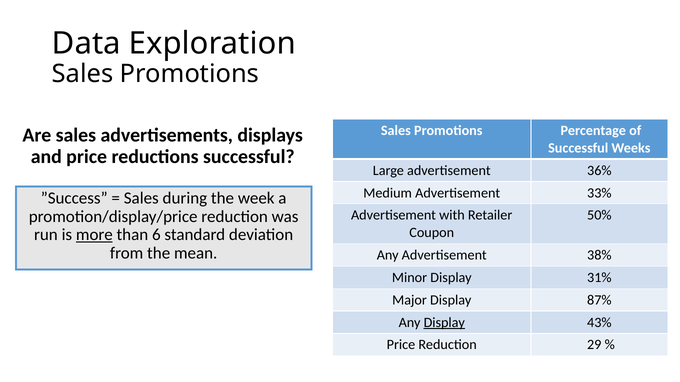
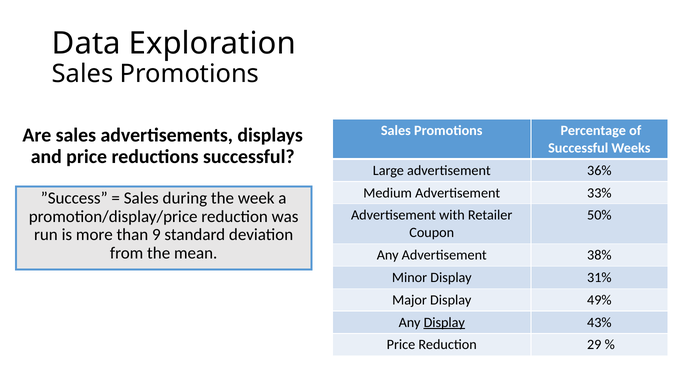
more underline: present -> none (94, 235)
6: 6 -> 9 (156, 235)
87%: 87% -> 49% (599, 300)
